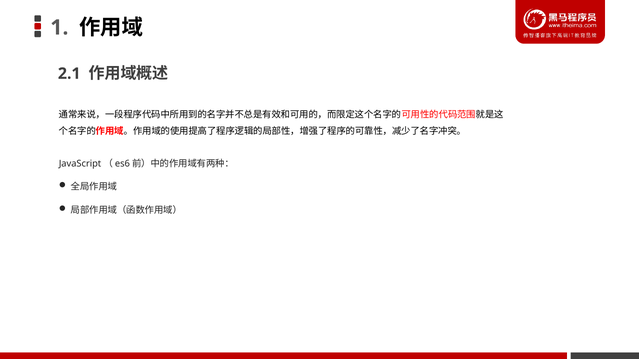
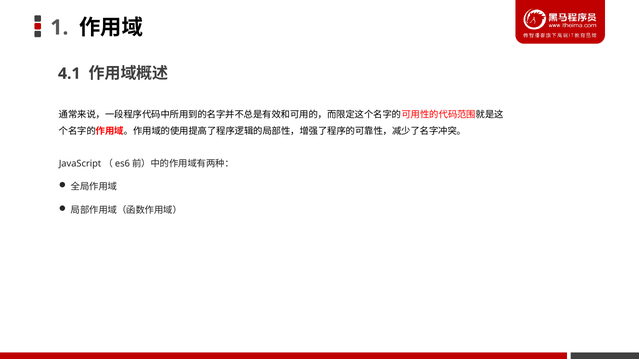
2.1: 2.1 -> 4.1 (69, 74)
